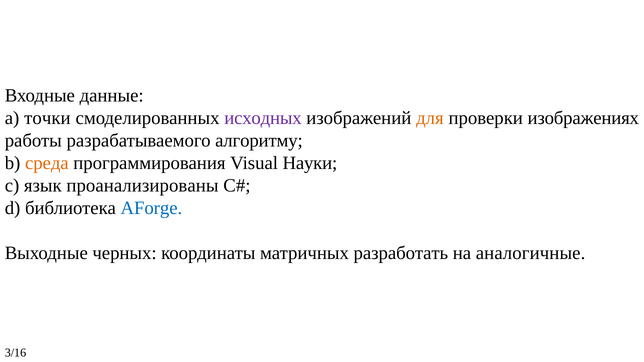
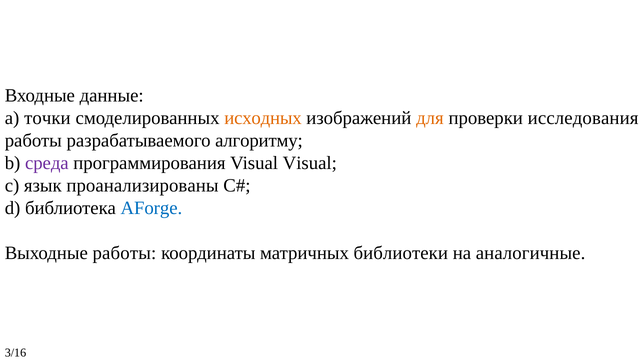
исходных colour: purple -> orange (263, 118)
изображениях: изображениях -> исследования (583, 118)
среда colour: orange -> purple (47, 163)
Visual Науки: Науки -> Visual (310, 163)
Выходные черных: черных -> работы (124, 253)
разработать: разработать -> библиотеки (401, 253)
